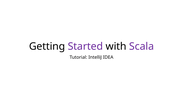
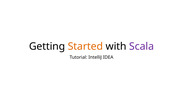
Started colour: purple -> orange (85, 46)
